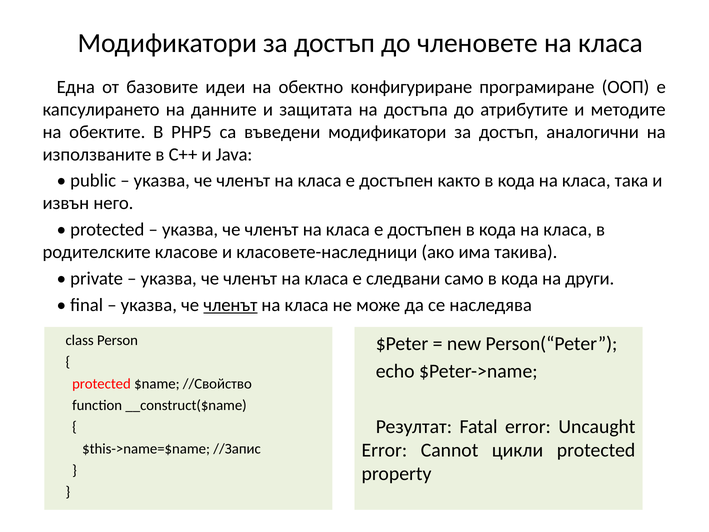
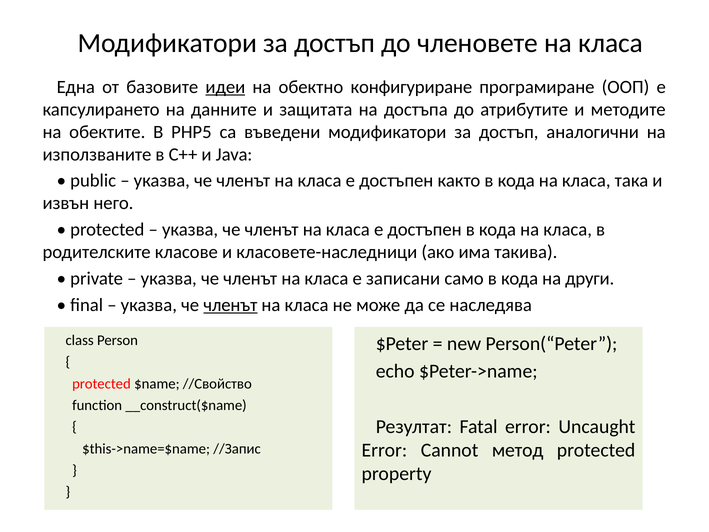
идеи underline: none -> present (225, 87)
следвани: следвани -> записани (403, 278)
цикли: цикли -> метод (518, 450)
